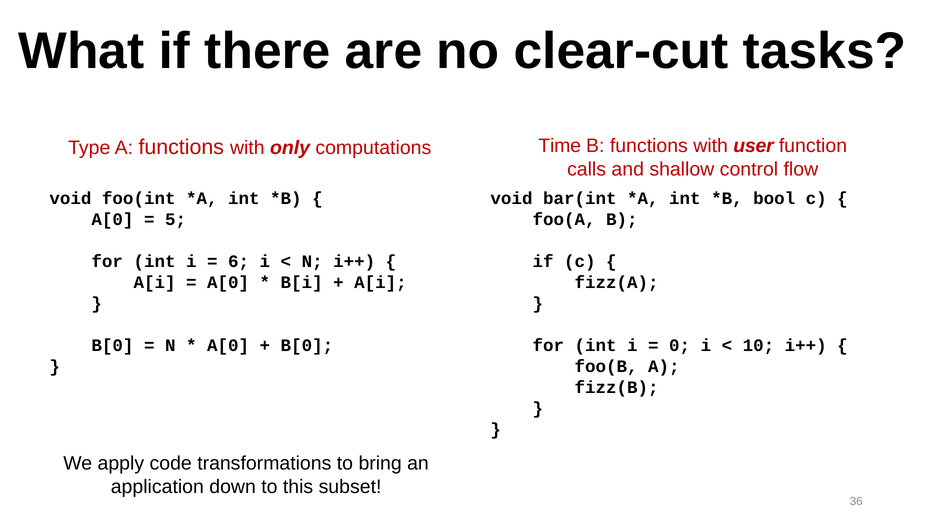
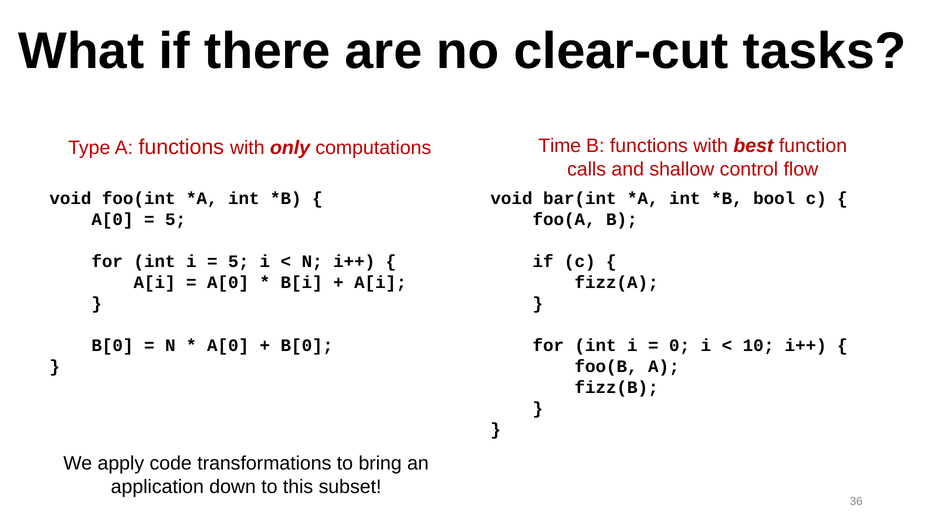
user: user -> best (753, 146)
6: 6 -> 5 (239, 262)
